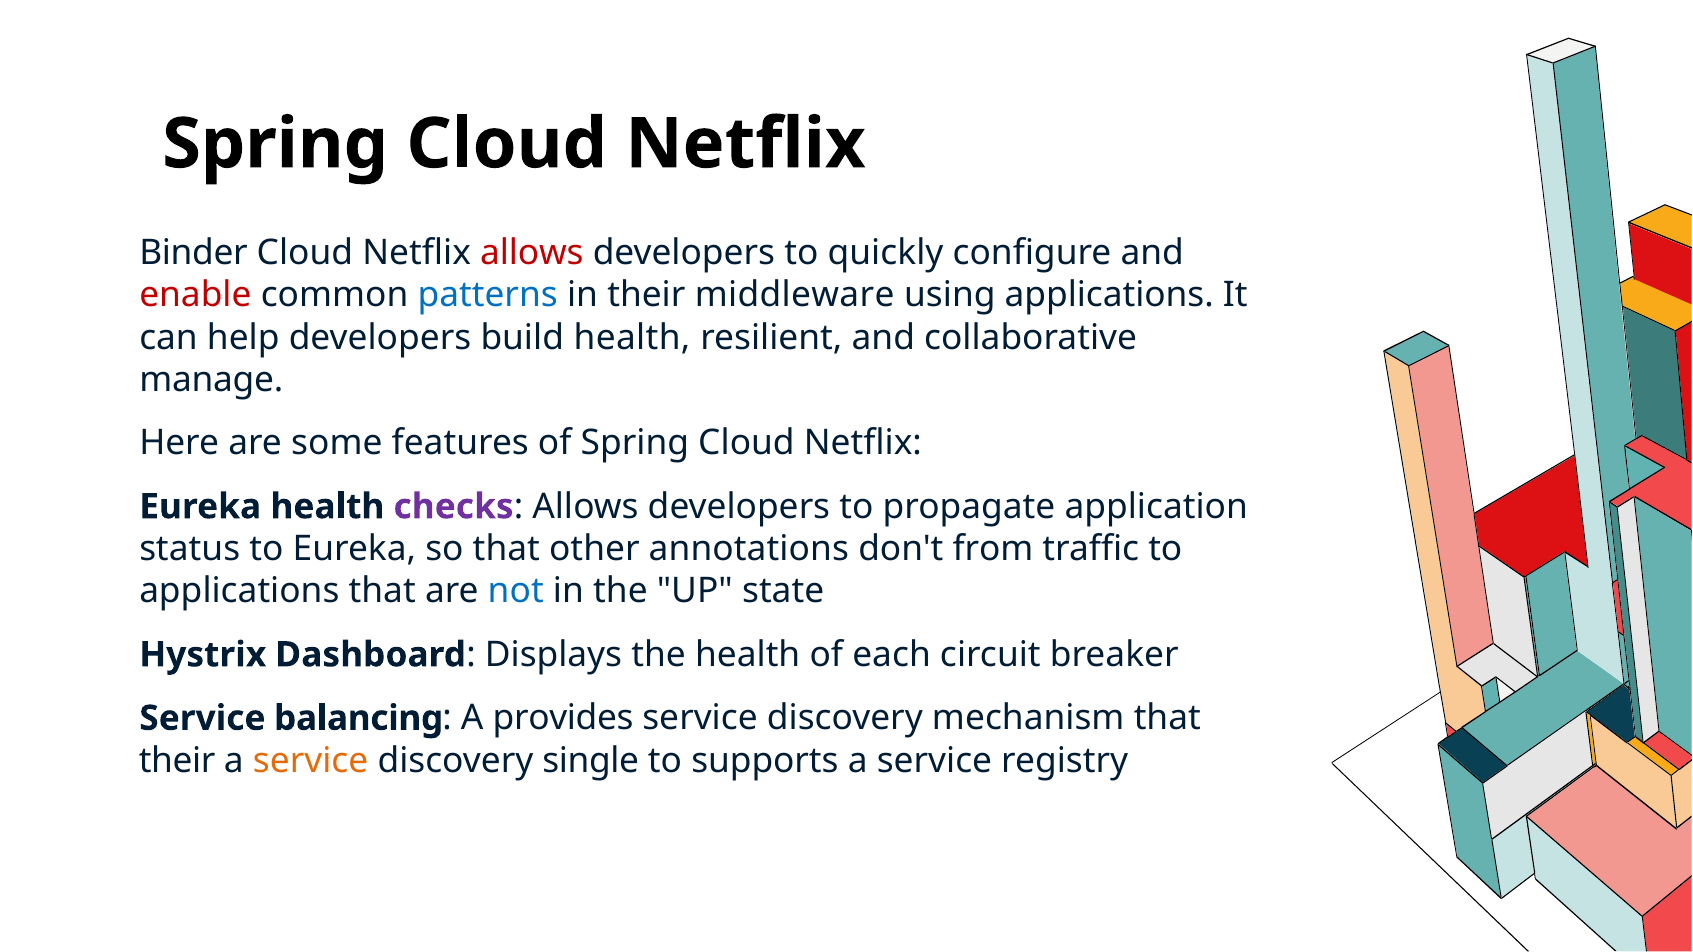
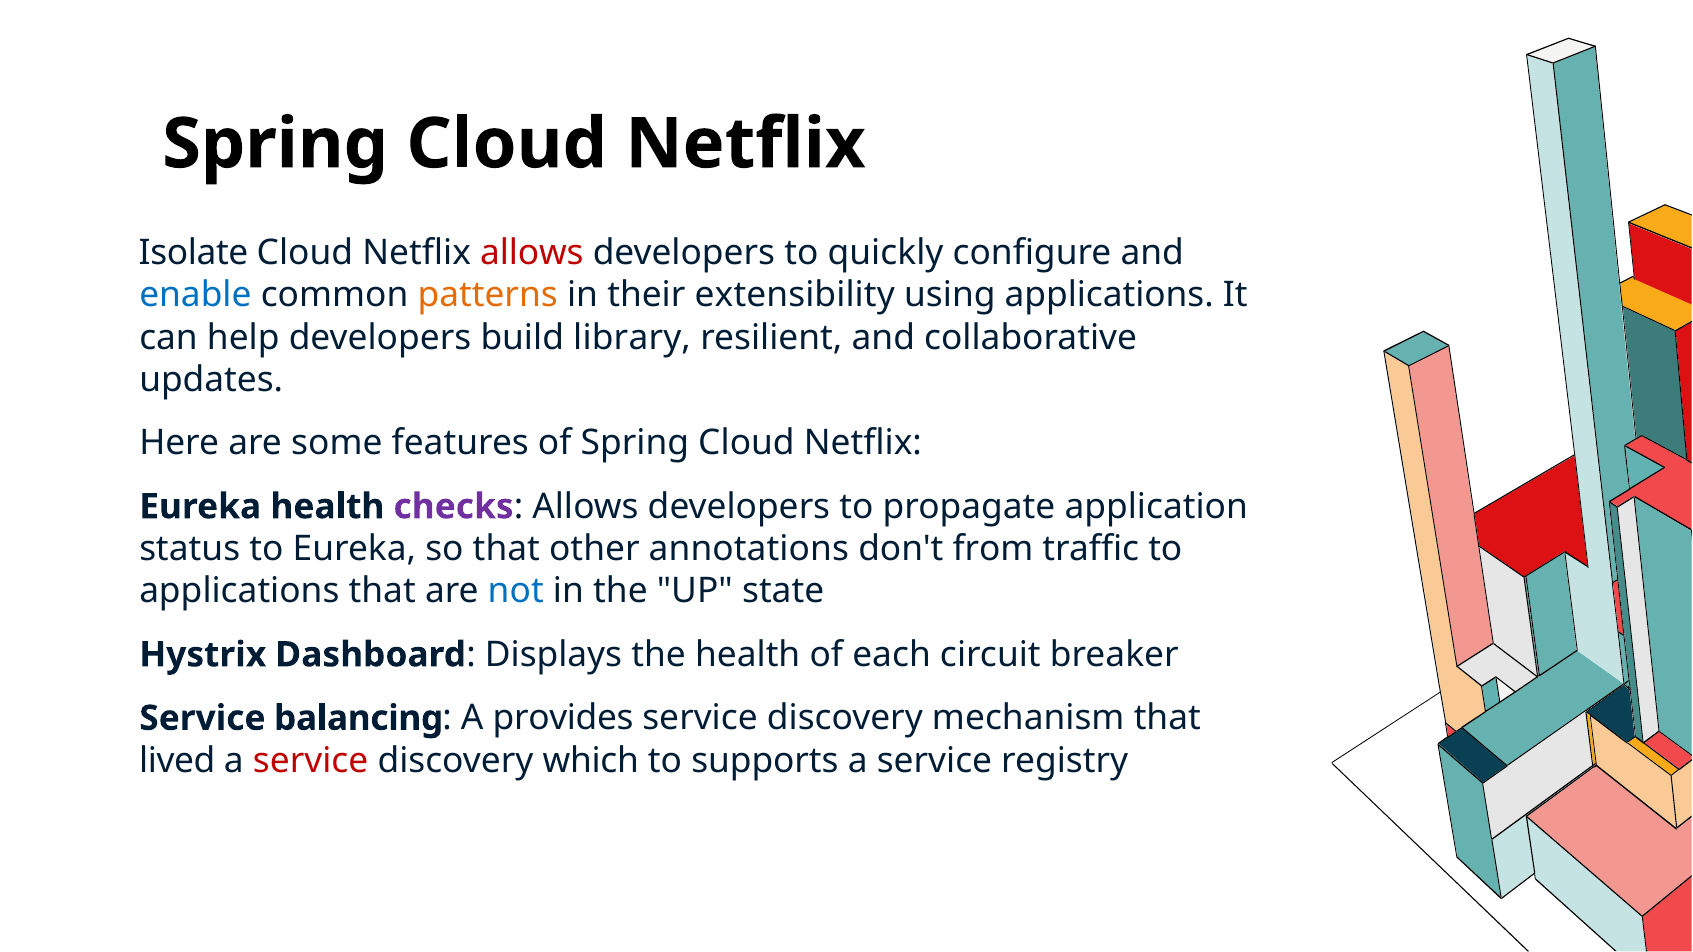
Binder: Binder -> Isolate (194, 253)
enable colour: red -> blue (195, 295)
patterns colour: blue -> orange (488, 295)
middleware: middleware -> extensibility (795, 295)
build health: health -> library (632, 337)
manage: manage -> updates (211, 380)
their: their -> lived (177, 761)
service colour: orange -> red (311, 761)
single: single -> which (591, 761)
